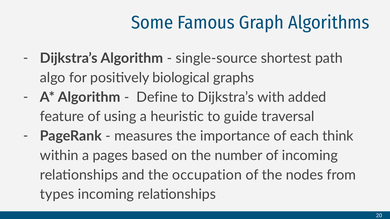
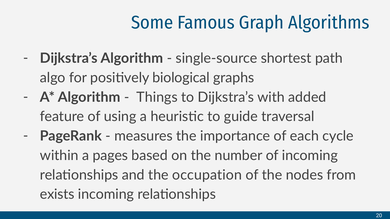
Define: Define -> Things (157, 97)
think: think -> cycle (338, 136)
types: types -> exists (57, 195)
